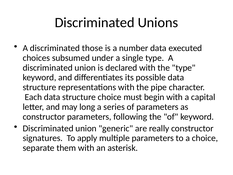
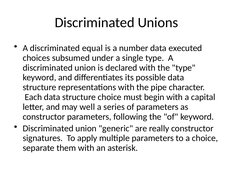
those: those -> equal (92, 48)
long: long -> well (87, 107)
